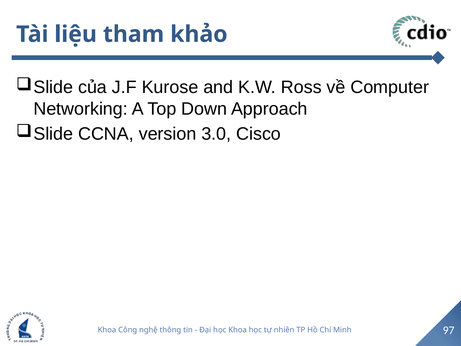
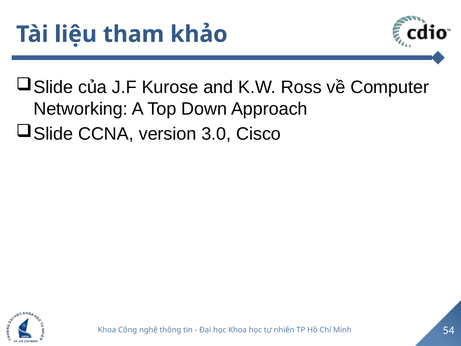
97: 97 -> 54 (449, 330)
